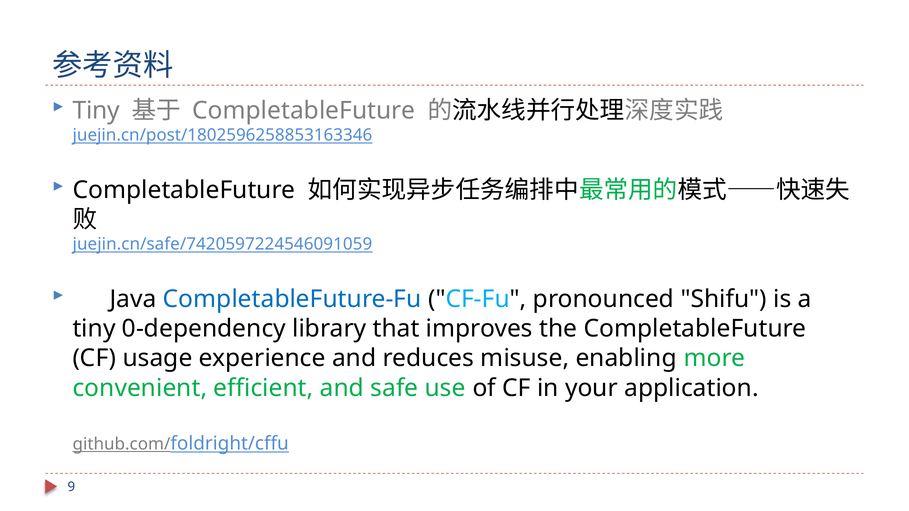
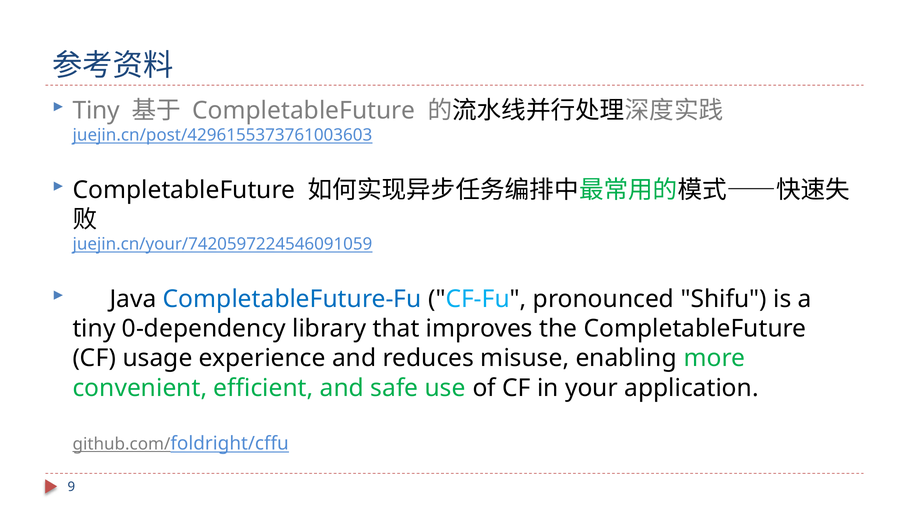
juejin.cn/post/1802596258853163346: juejin.cn/post/1802596258853163346 -> juejin.cn/post/4296155373761003603 (222, 135)
juejin.cn/safe/7420597224546091059: juejin.cn/safe/7420597224546091059 -> juejin.cn/your/7420597224546091059 (222, 244)
